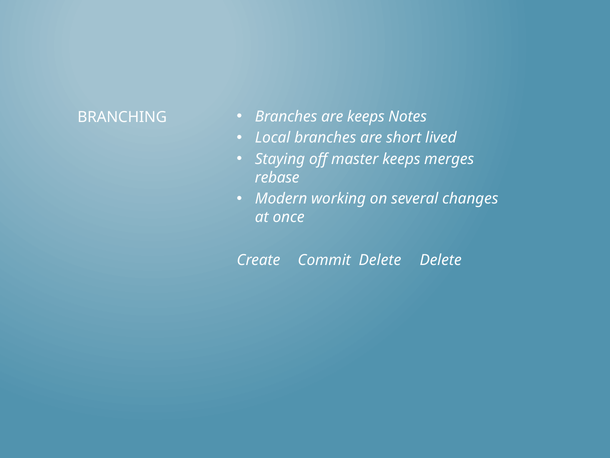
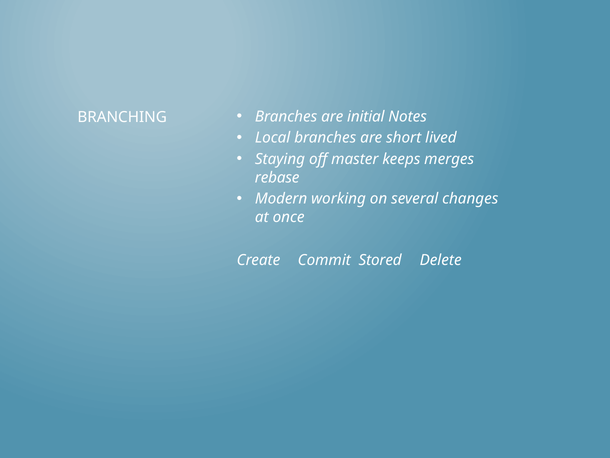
are keeps: keeps -> initial (366, 116)
Commit Delete: Delete -> Stored (380, 260)
